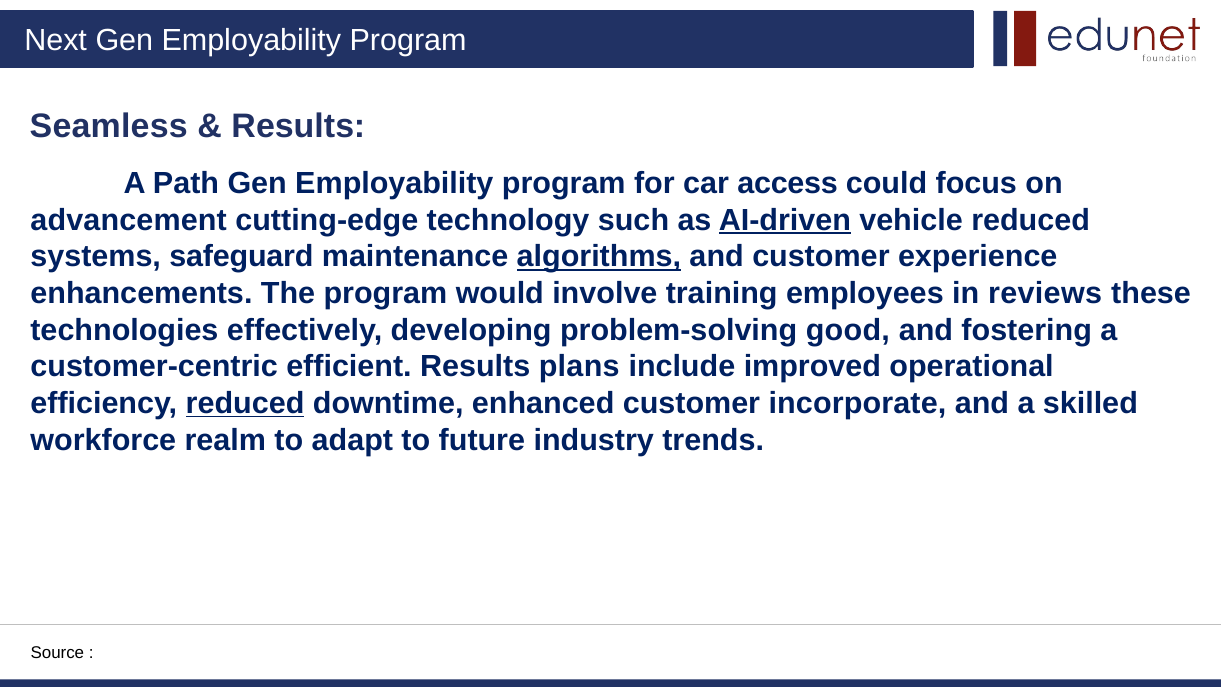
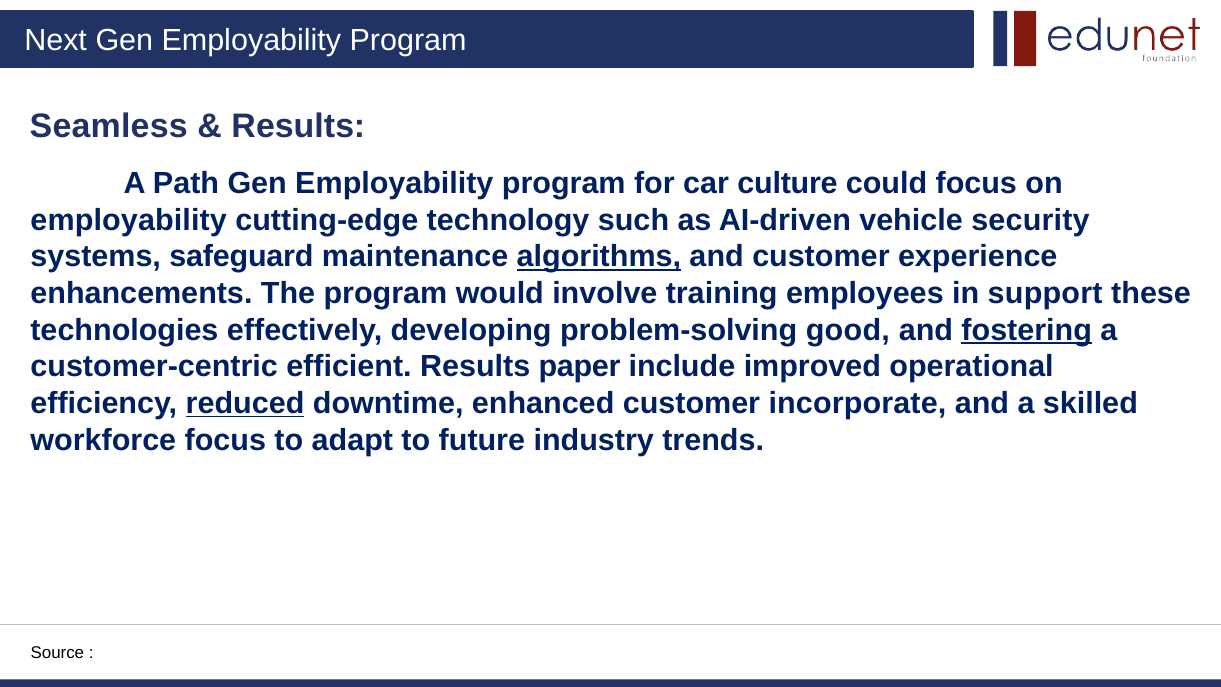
access: access -> culture (788, 183)
advancement: advancement -> employability (129, 220)
AI-driven underline: present -> none (785, 220)
vehicle reduced: reduced -> security (1030, 220)
reviews: reviews -> support (1045, 293)
fostering underline: none -> present (1027, 330)
plans: plans -> paper (580, 367)
workforce realm: realm -> focus (225, 440)
